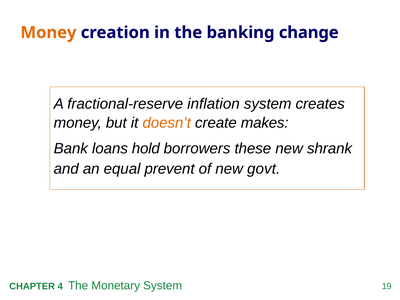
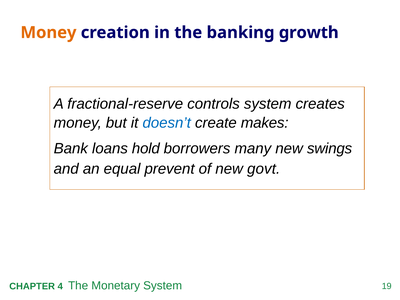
change: change -> growth (309, 33)
inflation: inflation -> controls (214, 104)
doesn’t colour: orange -> blue (167, 123)
these: these -> many (253, 148)
shrank: shrank -> swings (330, 148)
